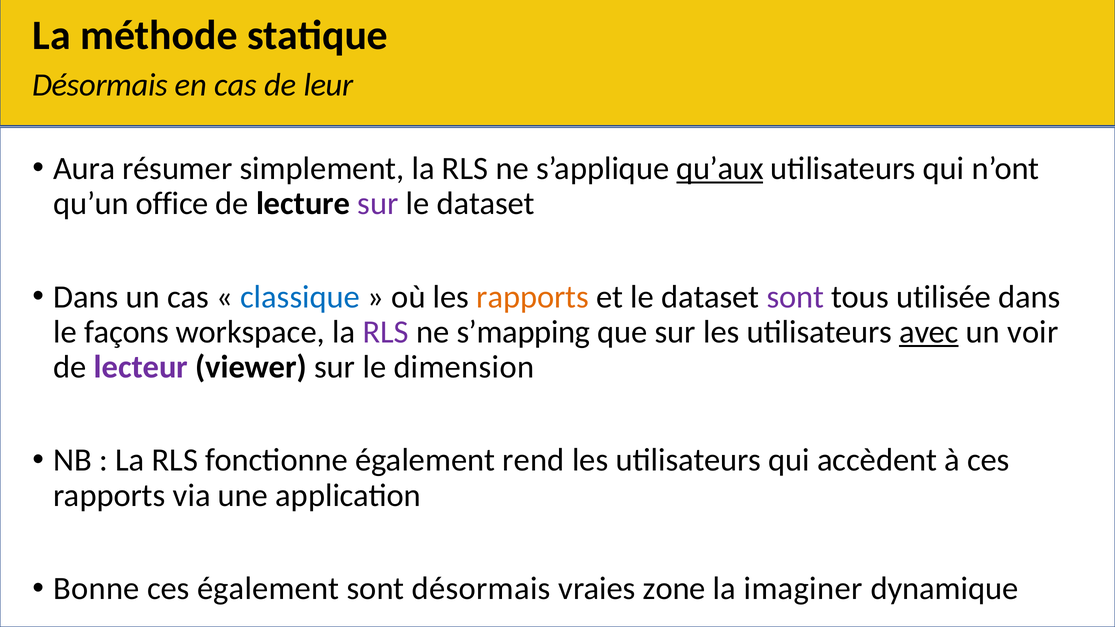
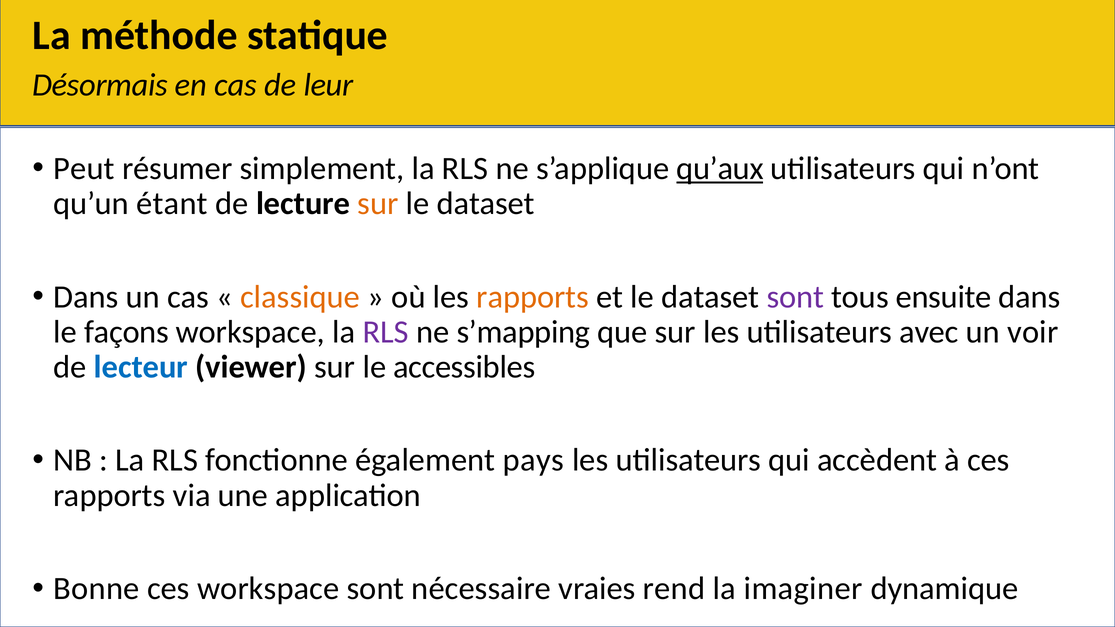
Aura: Aura -> Peut (84, 168)
office: office -> étant (172, 204)
sur colour: purple -> orange (378, 204)
classique colour: blue -> orange (300, 297)
utilisée: utilisée -> ensuite (944, 297)
avec underline: present -> none (929, 332)
lecteur colour: purple -> blue (141, 367)
dimension: dimension -> accessibles (464, 367)
rend: rend -> pays (533, 460)
ces également: également -> workspace (268, 589)
sont désormais: désormais -> nécessaire (481, 589)
zone: zone -> rend (674, 589)
